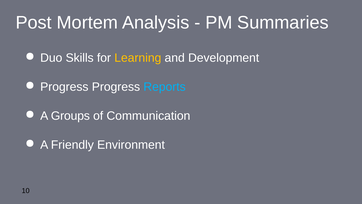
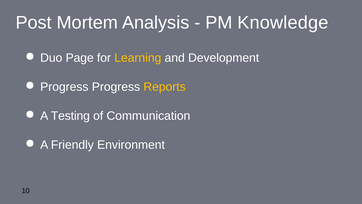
Summaries: Summaries -> Knowledge (283, 23)
Skills: Skills -> Page (80, 58)
Reports colour: light blue -> yellow (165, 87)
Groups: Groups -> Testing (70, 116)
